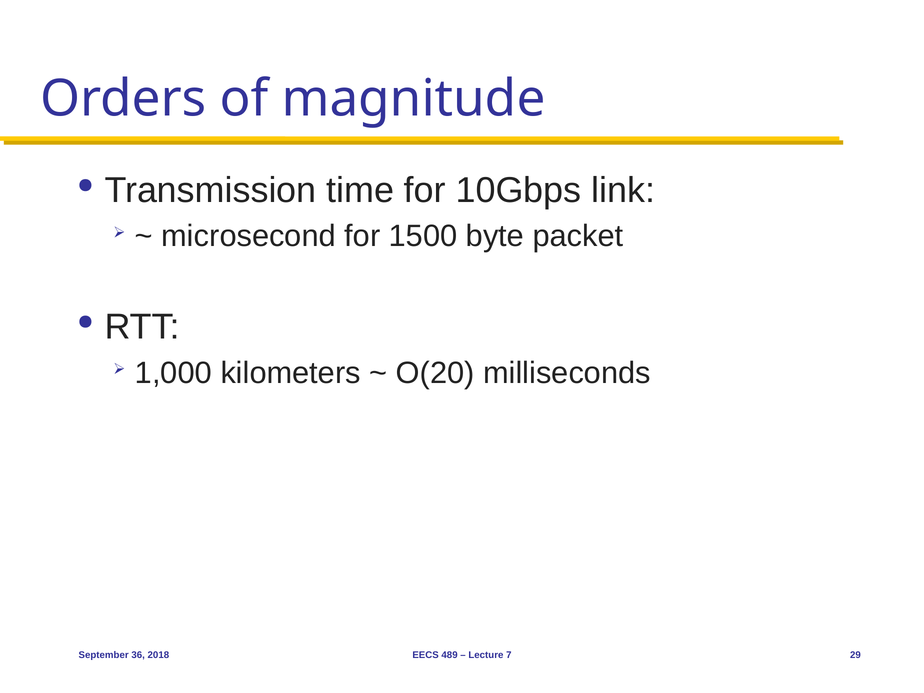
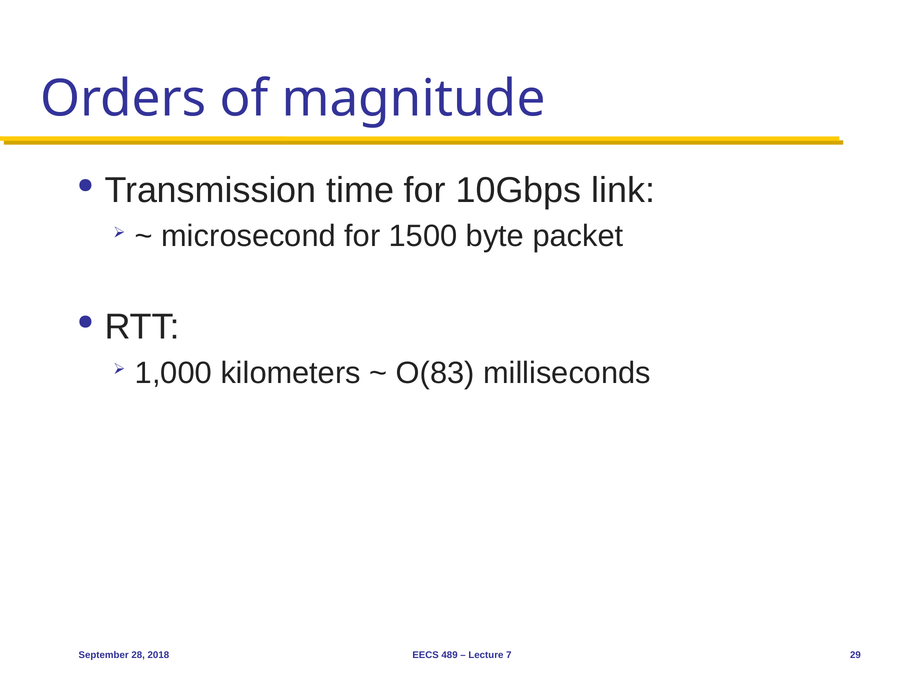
O(20: O(20 -> O(83 (435, 373)
36: 36 -> 28 (138, 655)
